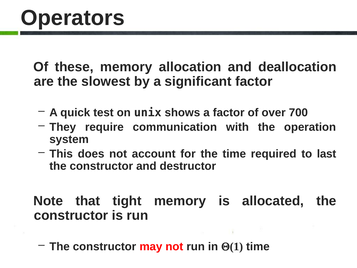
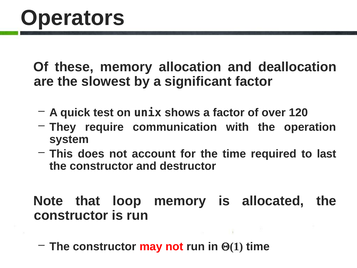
700: 700 -> 120 (298, 113)
tight: tight -> loop (127, 201)
